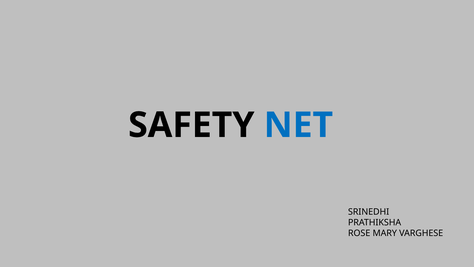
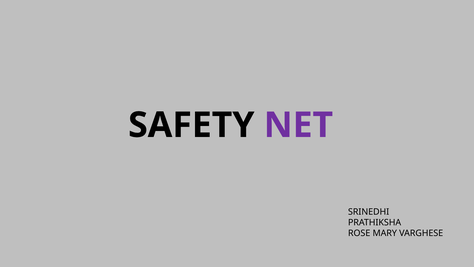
NET colour: blue -> purple (298, 125)
